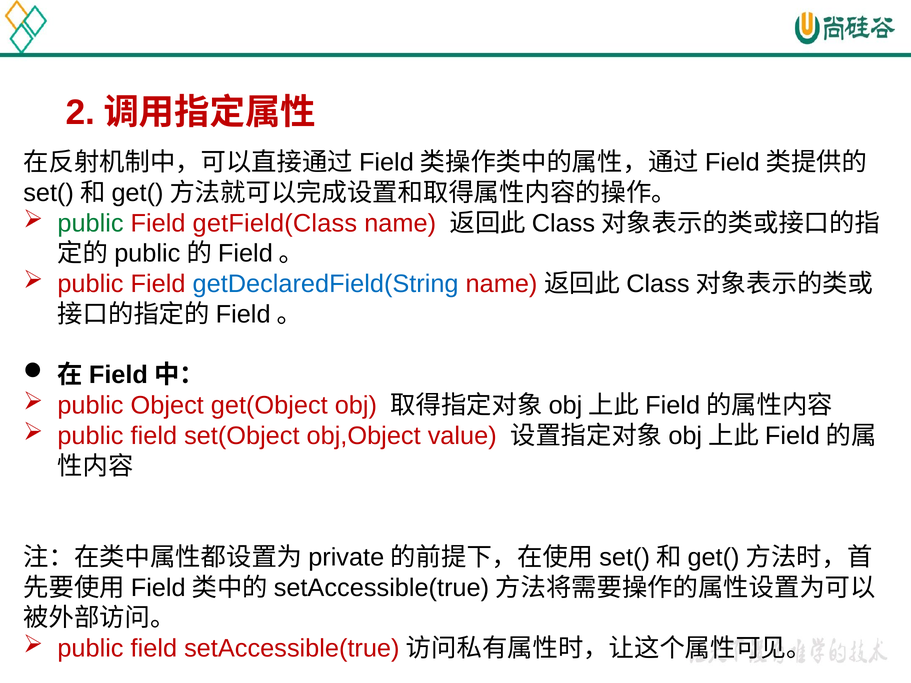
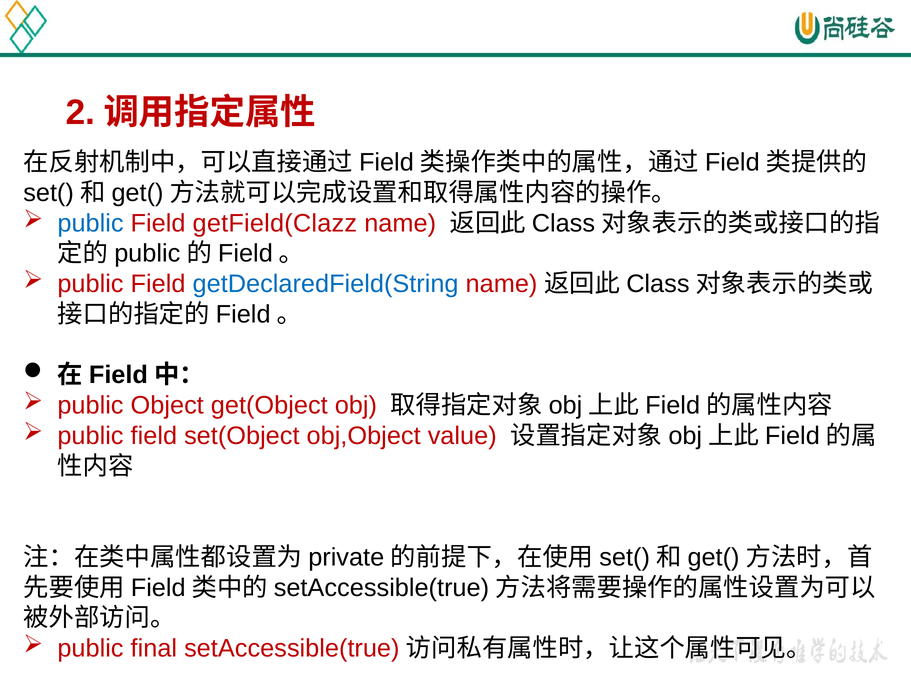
public colour: green -> blue (91, 223)
getField(Class: getField(Class -> getField(Clazz (275, 223)
field: field -> final (154, 649)
